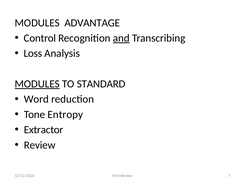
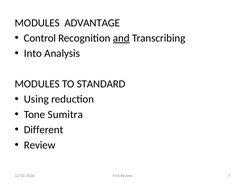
Loss: Loss -> Into (33, 53)
MODULES underline: present -> none (37, 84)
Word: Word -> Using (36, 99)
Entropy: Entropy -> Sumitra (65, 114)
Extractor: Extractor -> Different (44, 130)
